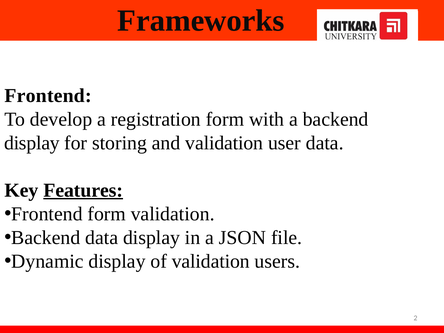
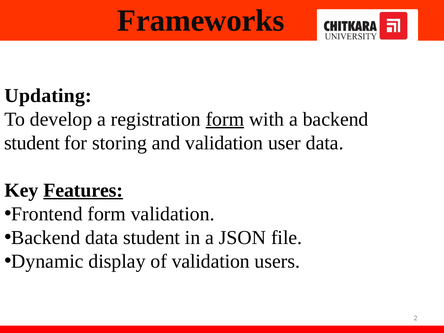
Frontend: Frontend -> Updating (48, 96)
form underline: none -> present (225, 119)
display: display -> student (32, 143)
data display: display -> student (152, 238)
